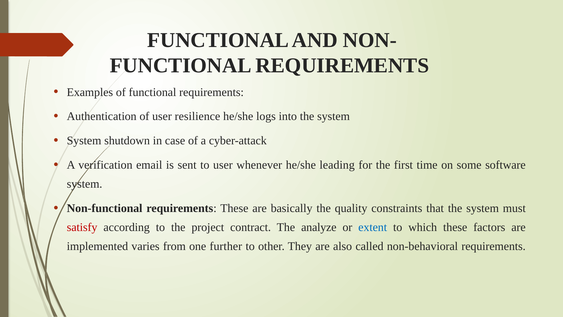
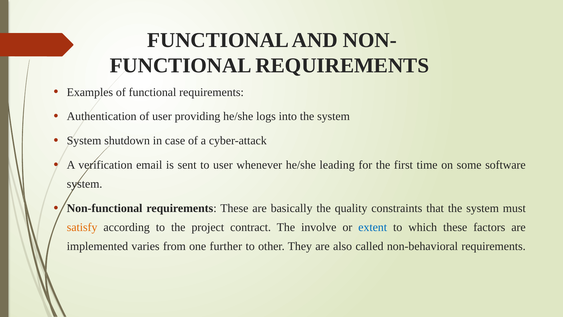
resilience: resilience -> providing (198, 116)
satisfy colour: red -> orange (82, 227)
analyze: analyze -> involve (319, 227)
